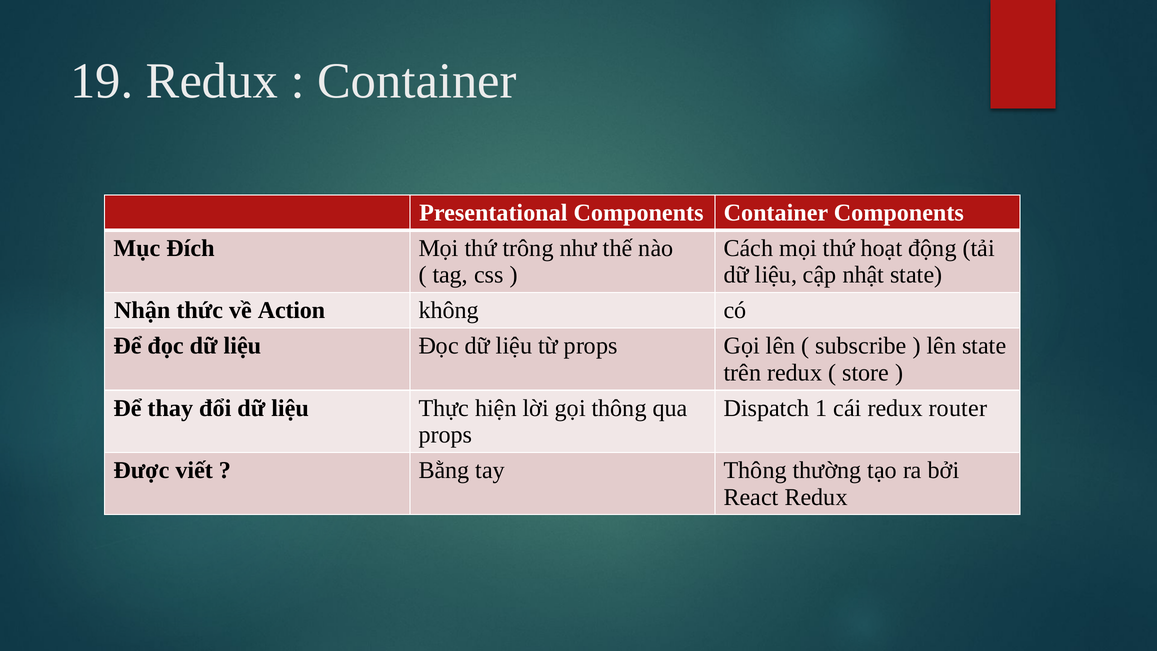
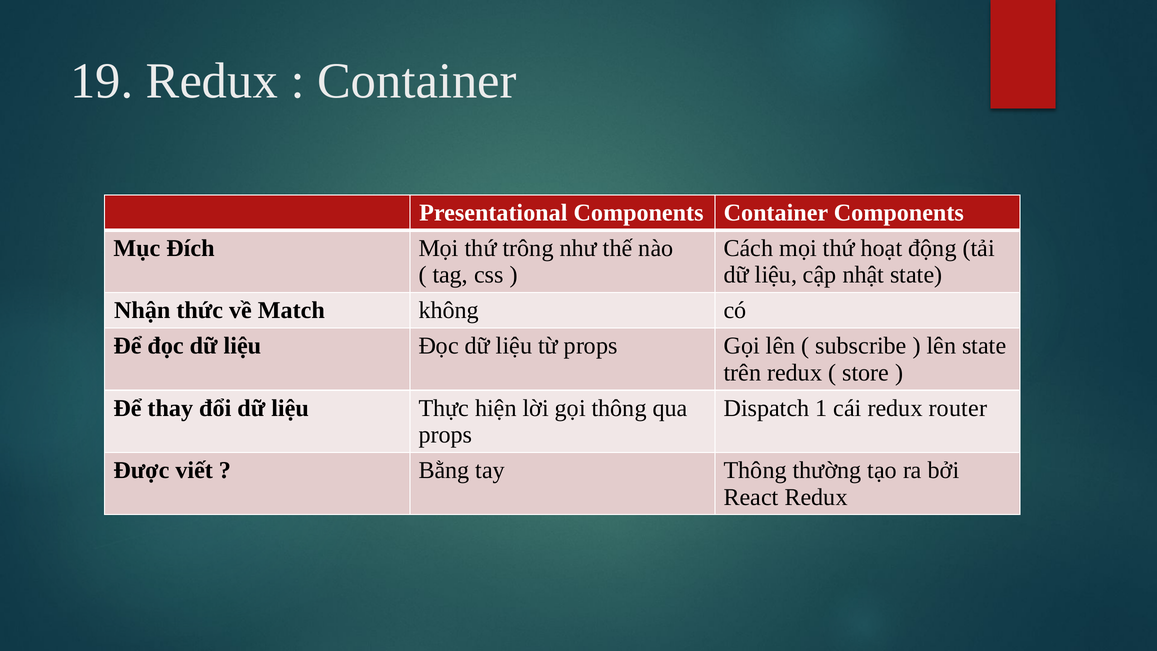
Action: Action -> Match (291, 310)
